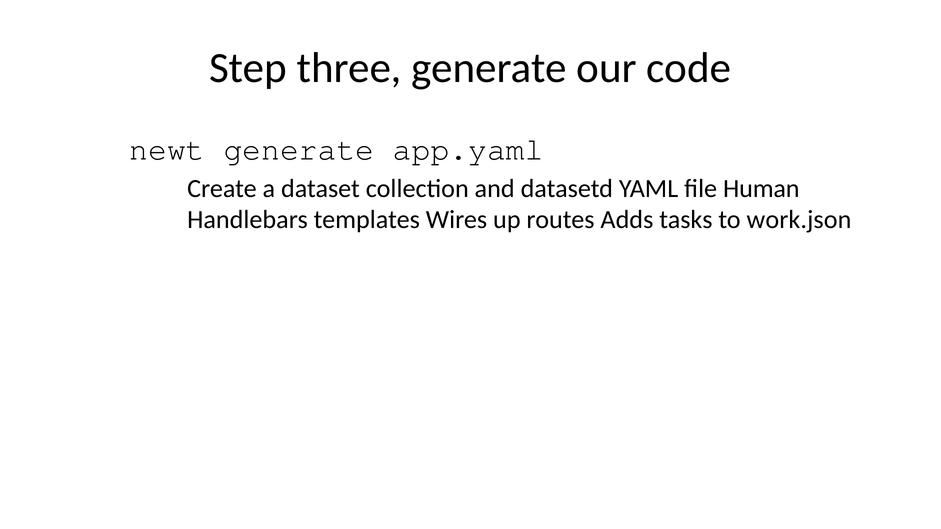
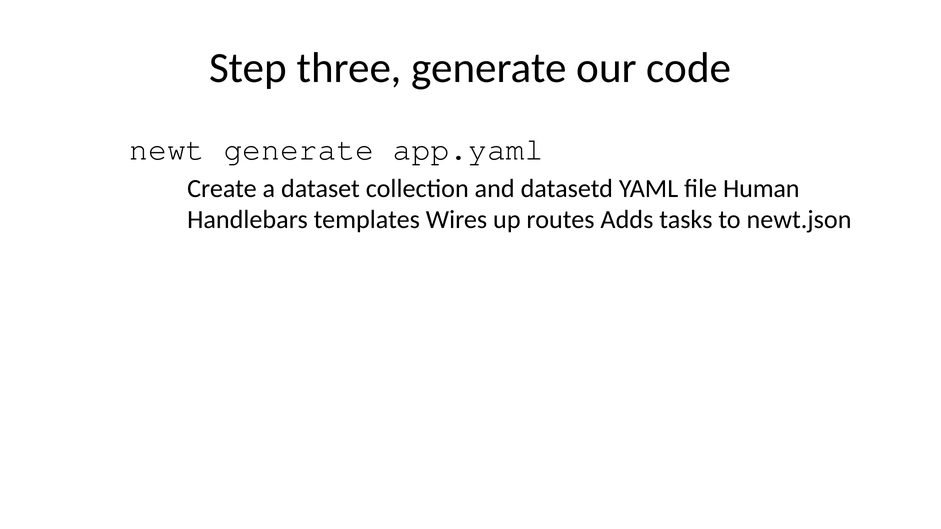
work.json: work.json -> newt.json (799, 220)
